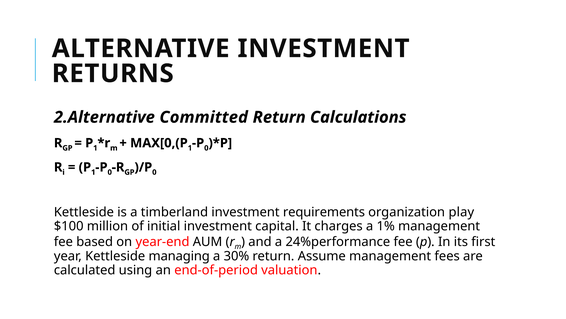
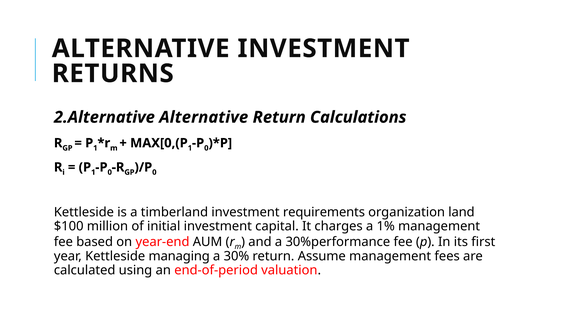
2.Alternative Committed: Committed -> Alternative (204, 117)
play: play -> land (461, 212)
24%performance: 24%performance -> 30%performance (338, 241)
